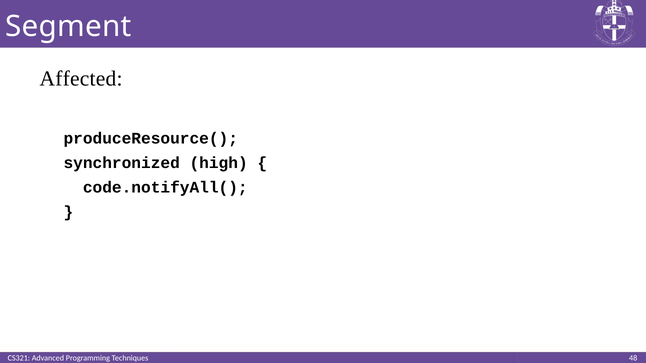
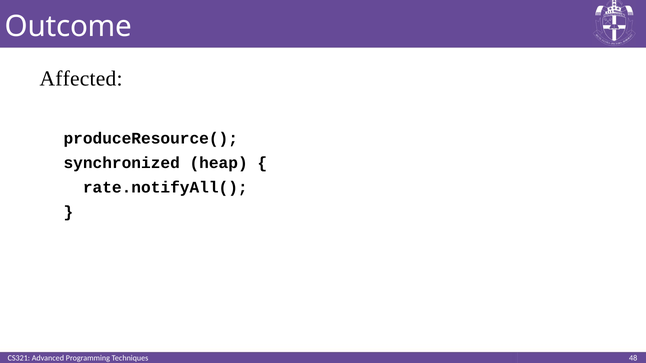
Segment: Segment -> Outcome (68, 27)
high: high -> heap (219, 163)
code.notifyAll(: code.notifyAll( -> rate.notifyAll( (165, 188)
